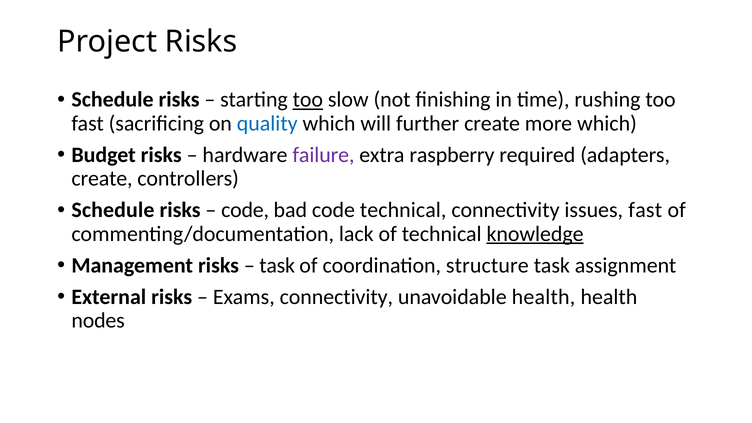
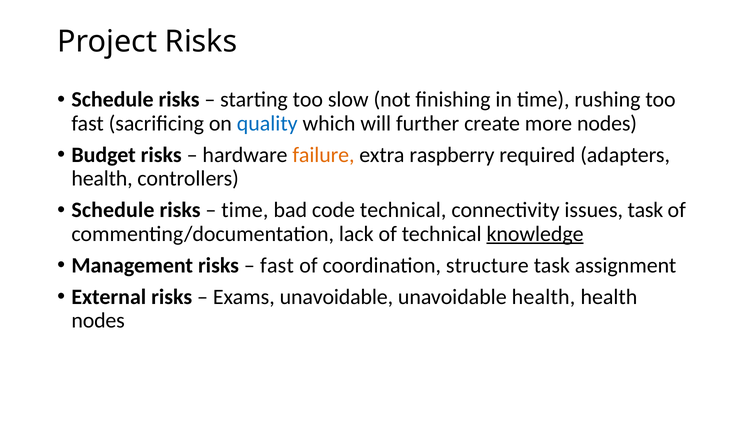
too underline: present -> none (308, 100)
more which: which -> nodes (607, 123)
failure colour: purple -> orange (323, 155)
create: create -> health (102, 179)
code: code -> time (245, 210)
issues fast: fast -> task (645, 210)
task: task -> fast (277, 265)
Exams connectivity: connectivity -> unavoidable (336, 297)
